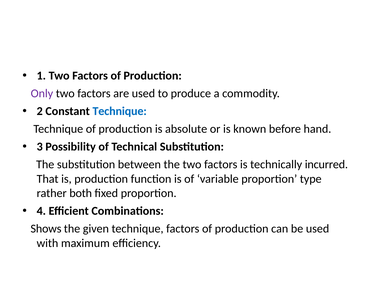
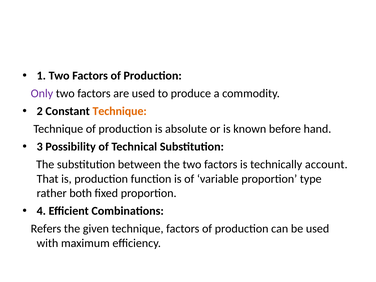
Technique colour: blue -> orange (120, 111)
incurred: incurred -> account (326, 164)
Shows: Shows -> Refers (46, 229)
